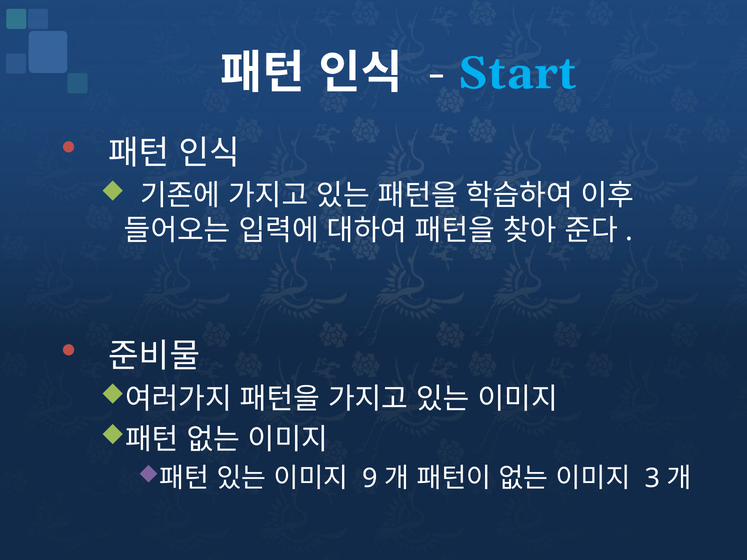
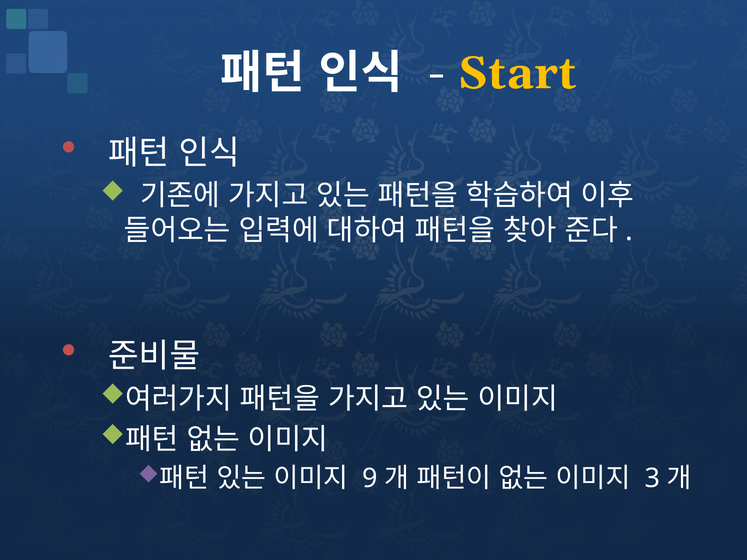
Start colour: light blue -> yellow (517, 73)
